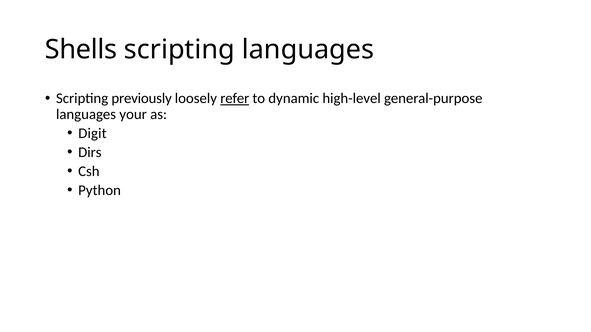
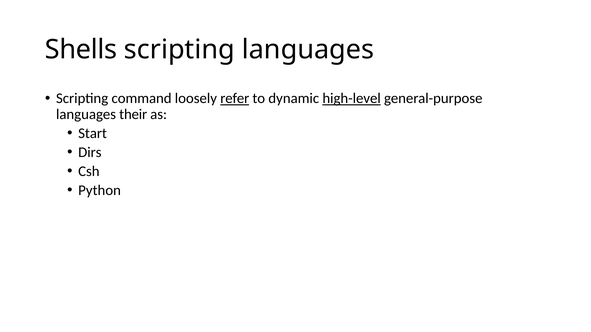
previously: previously -> command (142, 99)
high-level underline: none -> present (352, 99)
your: your -> their (133, 115)
Digit: Digit -> Start (93, 134)
